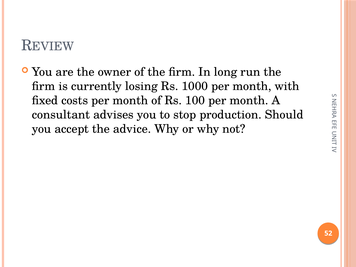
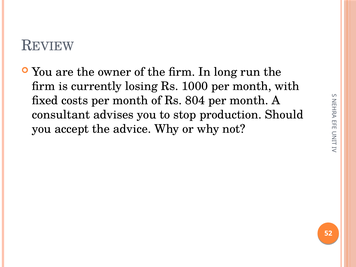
100: 100 -> 804 (195, 100)
